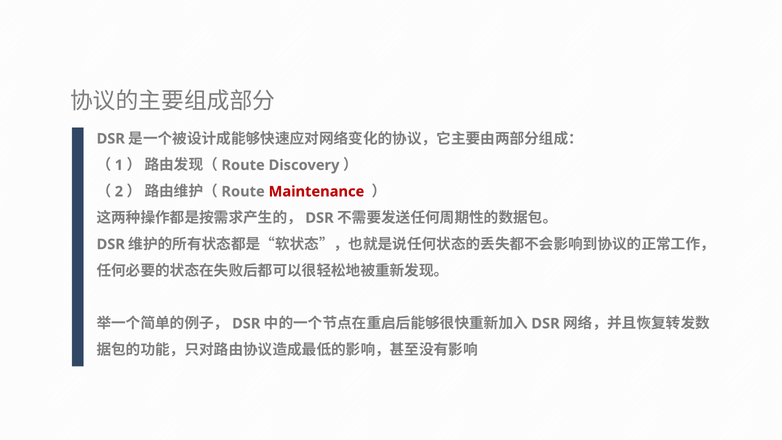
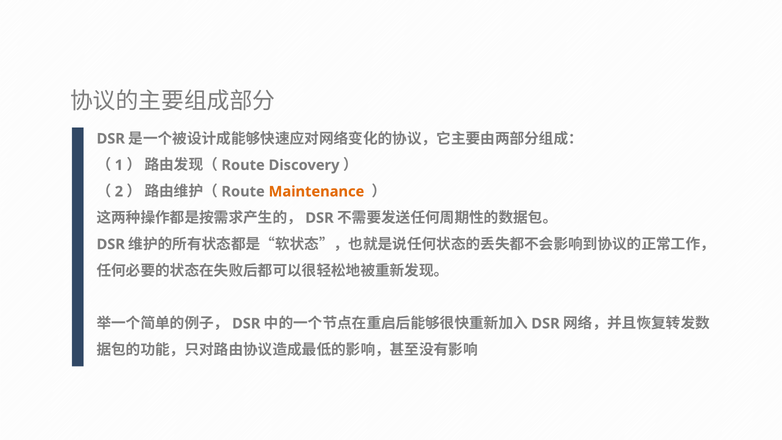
Maintenance colour: red -> orange (316, 191)
